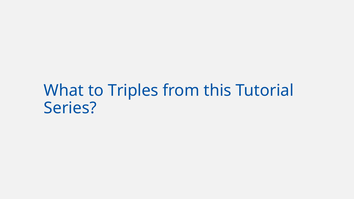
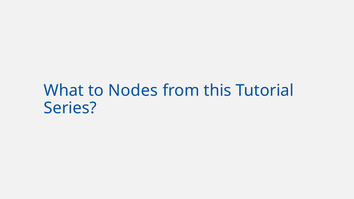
Triples: Triples -> Nodes (133, 91)
